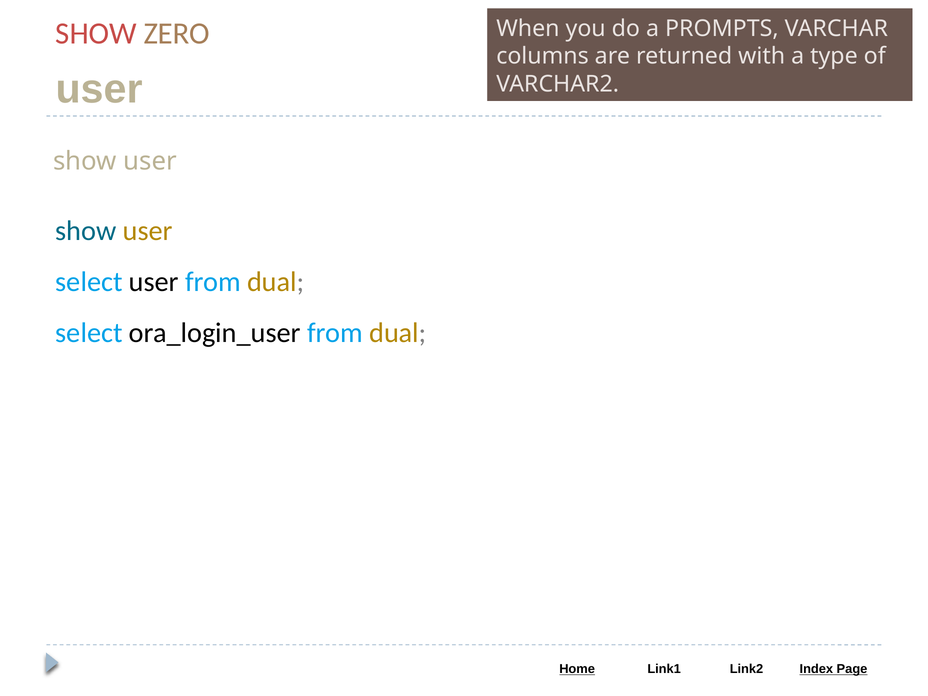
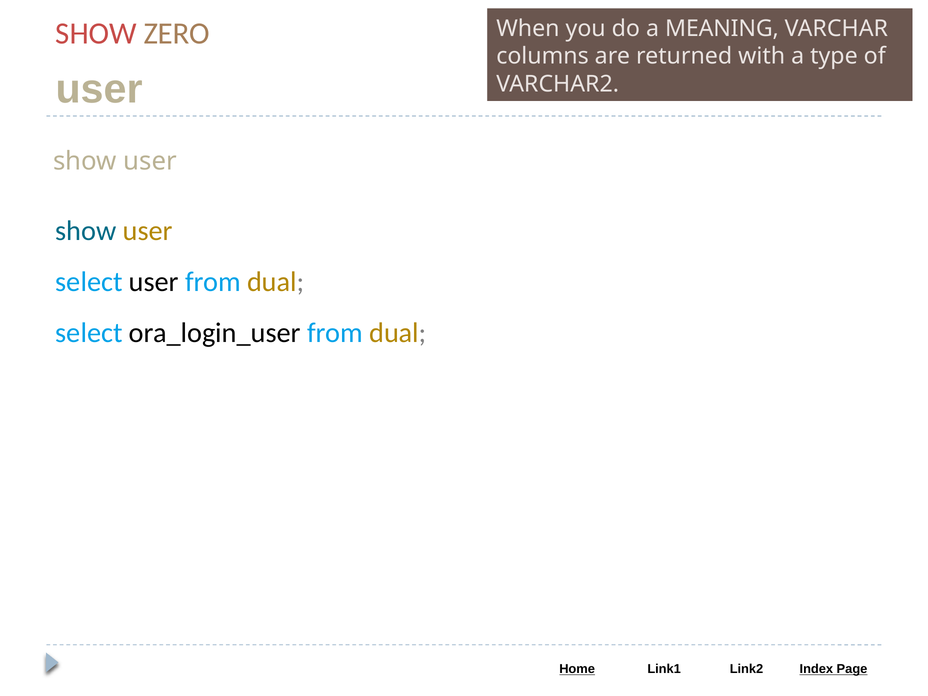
PROMPTS: PROMPTS -> MEANING (722, 28)
